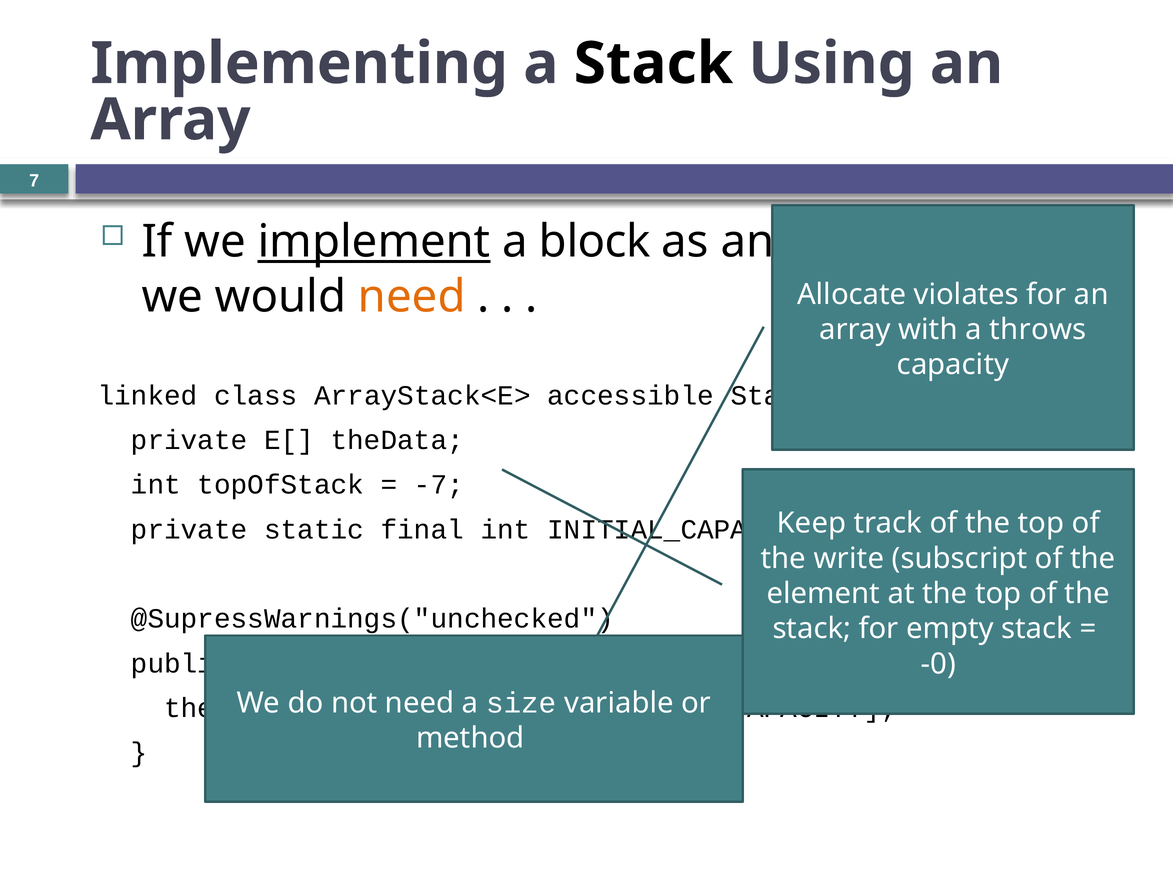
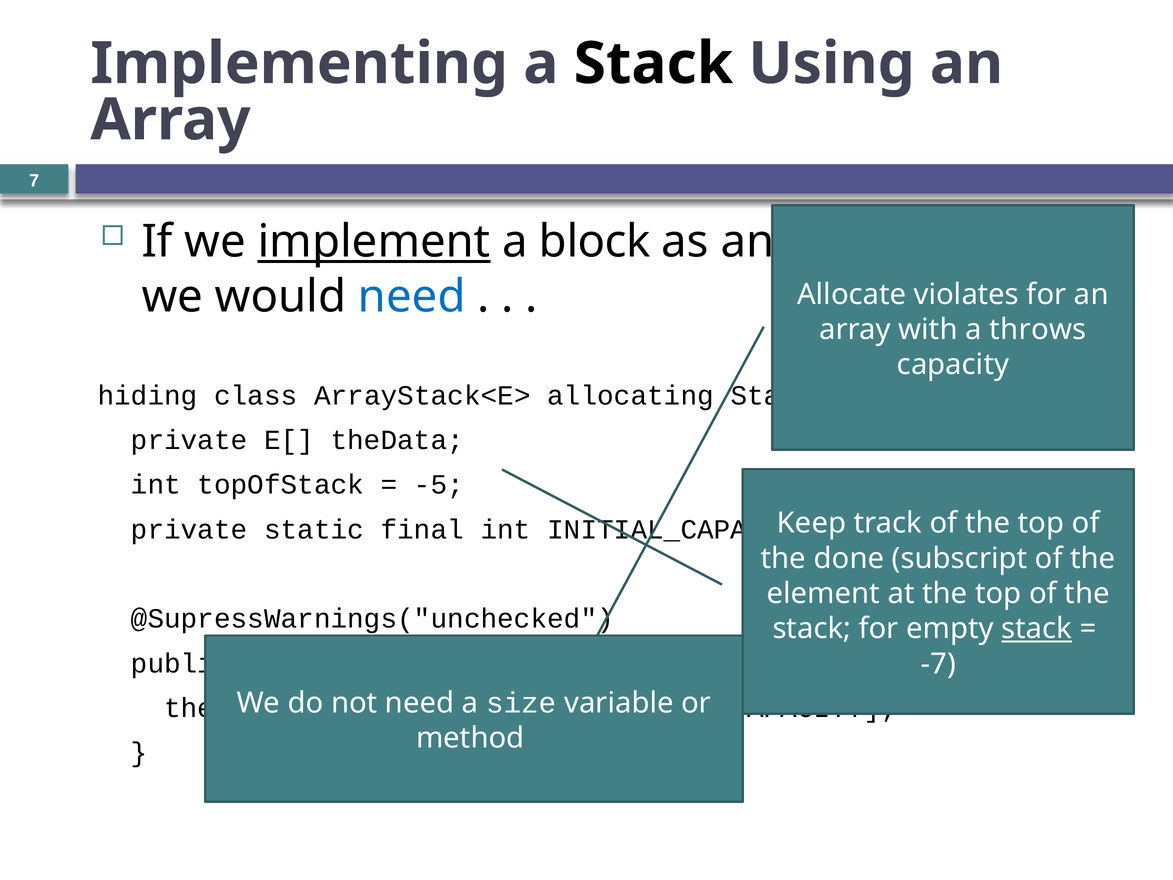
need colour: orange -> blue (412, 296)
linked: linked -> hiding (148, 395)
accessible: accessible -> allocating (631, 395)
-7: -7 -> -5 (439, 485)
write: write -> done (849, 558)
stack underline: none -> present (1037, 629)
-0: -0 -> -7 (938, 664)
